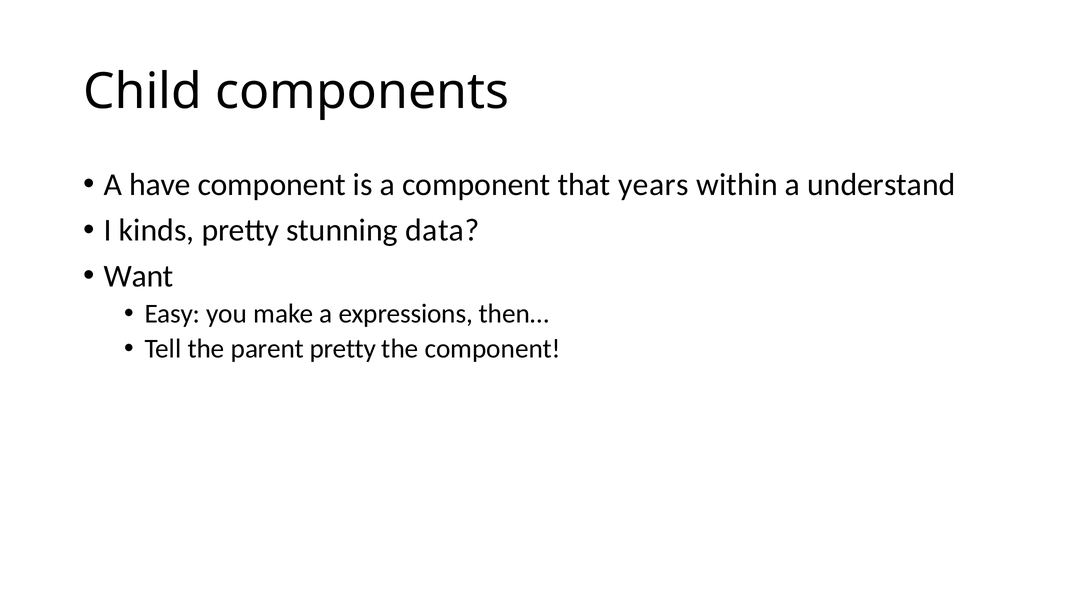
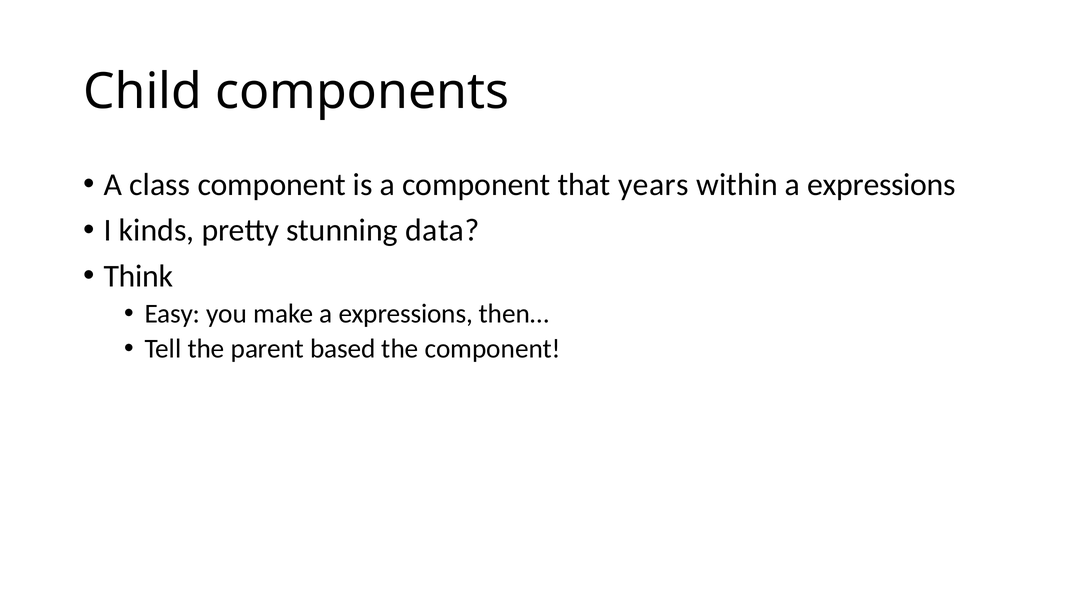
have: have -> class (160, 184)
within a understand: understand -> expressions (882, 184)
Want: Want -> Think (139, 276)
parent pretty: pretty -> based (343, 349)
